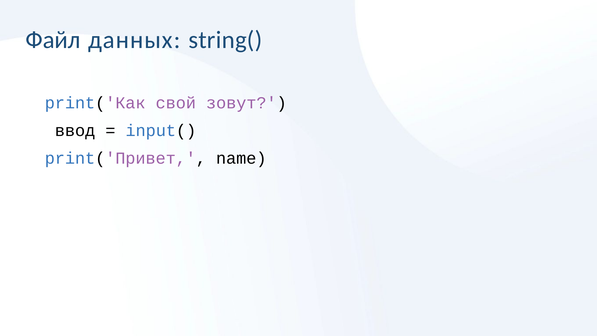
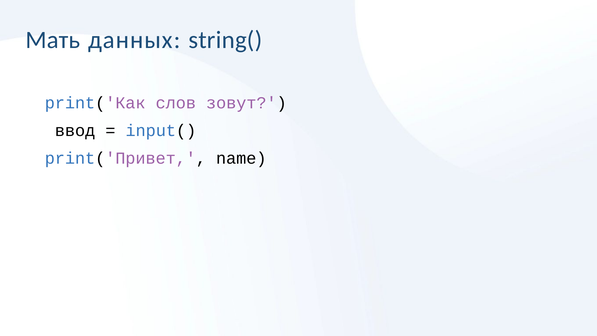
Файл: Файл -> Мать (53, 40)
свой: свой -> слов (176, 103)
